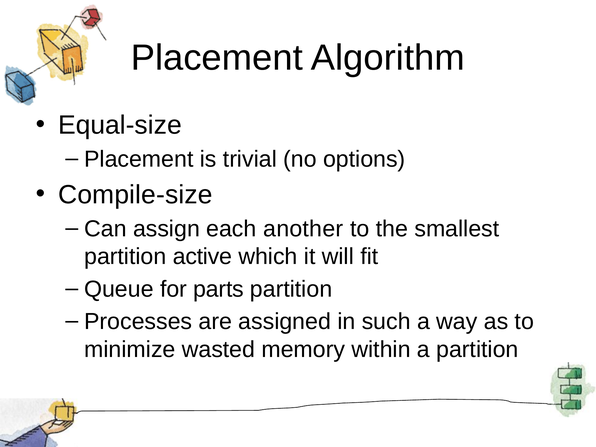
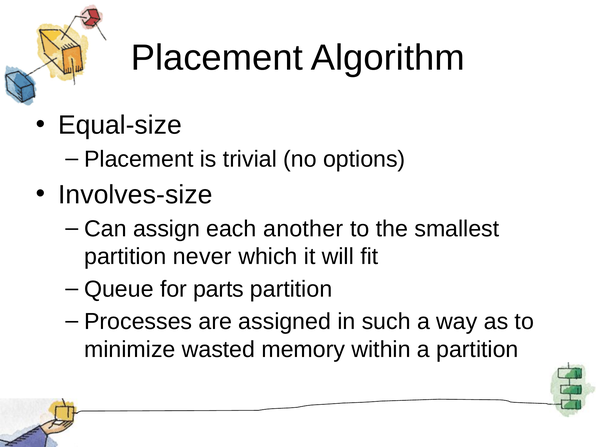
Compile-size: Compile-size -> Involves-size (135, 195)
active: active -> never (202, 257)
